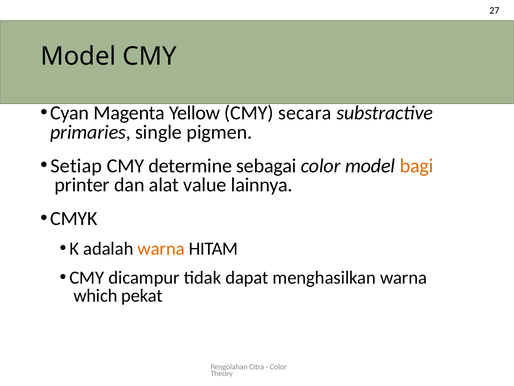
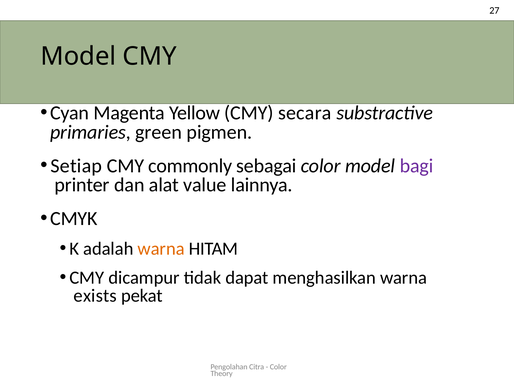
single: single -> green (159, 132)
determine: determine -> commonly (190, 166)
bagi colour: orange -> purple (417, 166)
which: which -> exists (95, 295)
